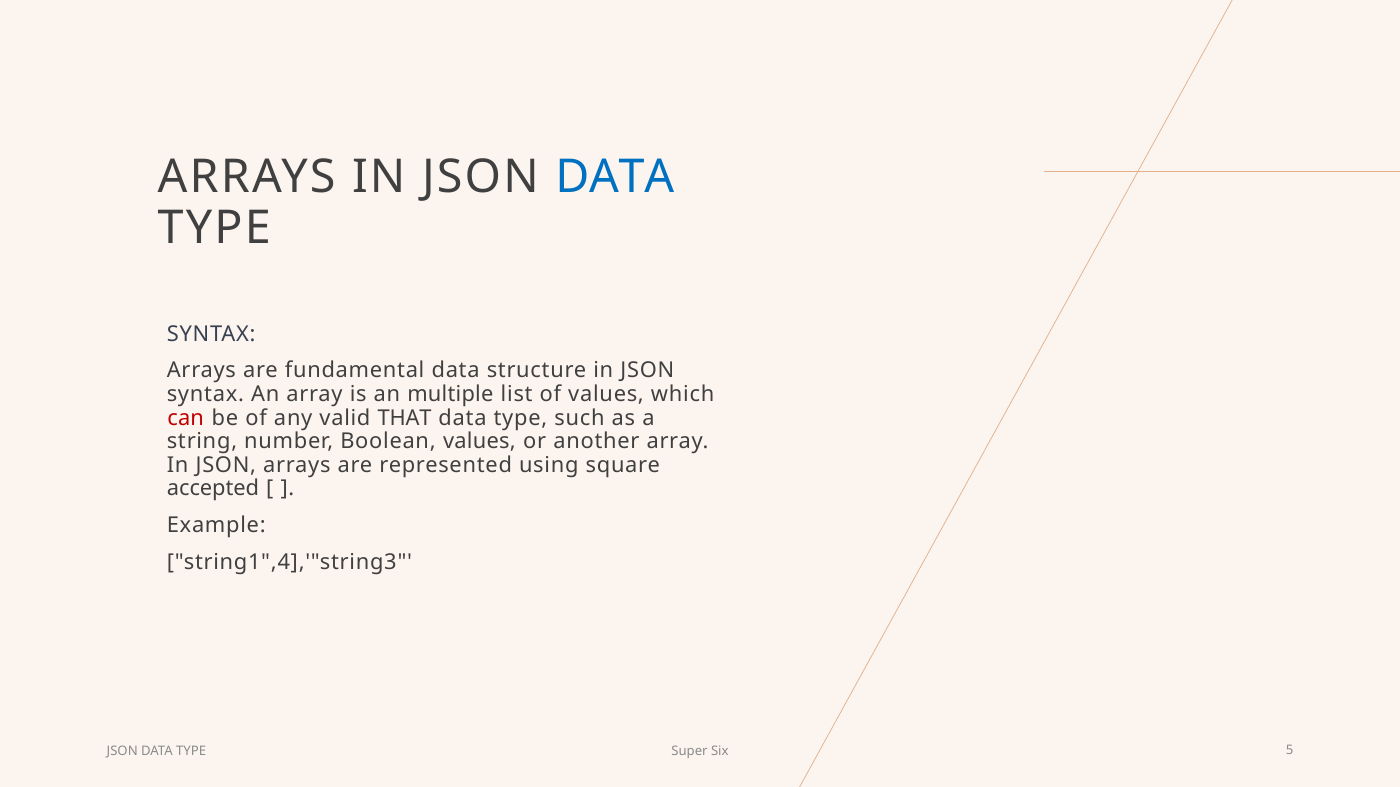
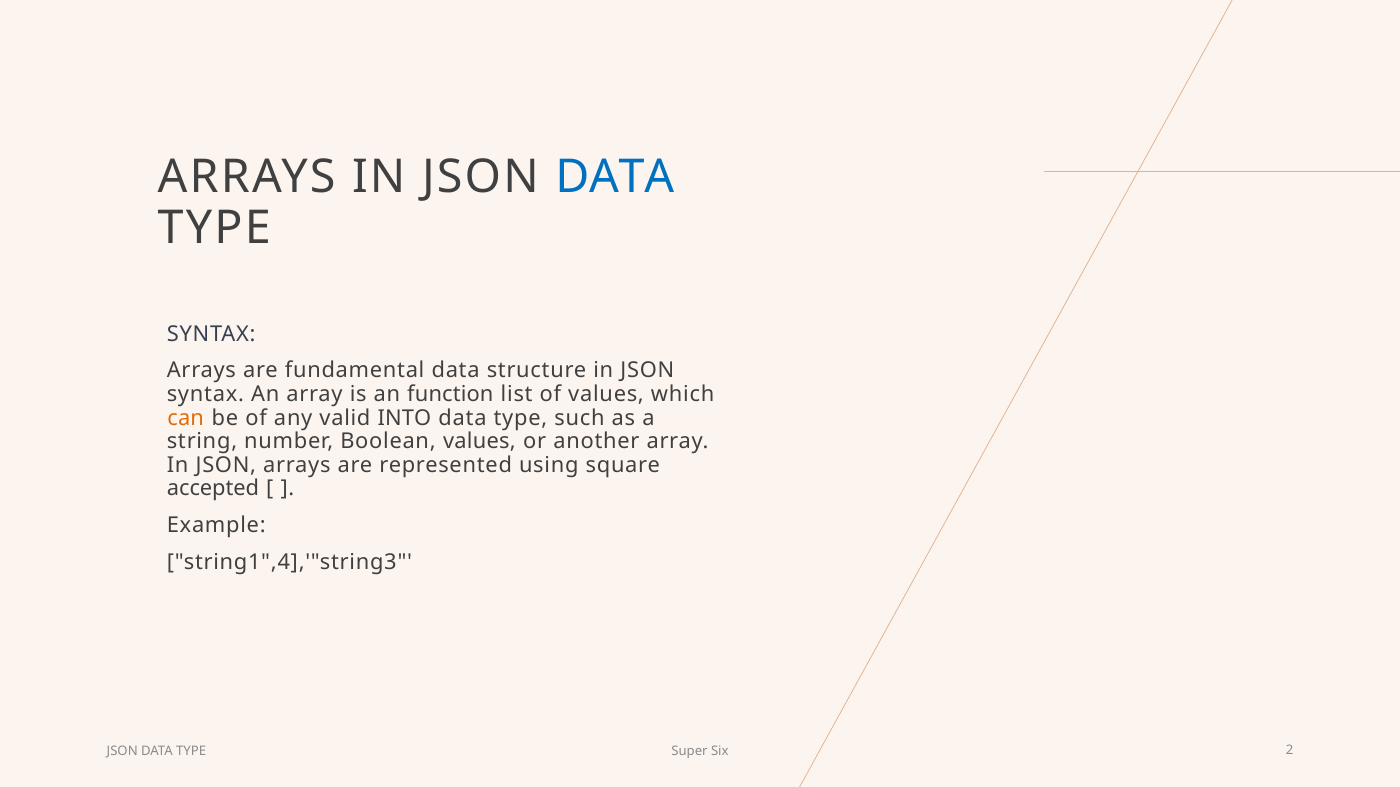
multiple: multiple -> function (450, 394)
can colour: red -> orange (186, 418)
THAT: THAT -> INTO (404, 418)
5: 5 -> 2 (1290, 751)
